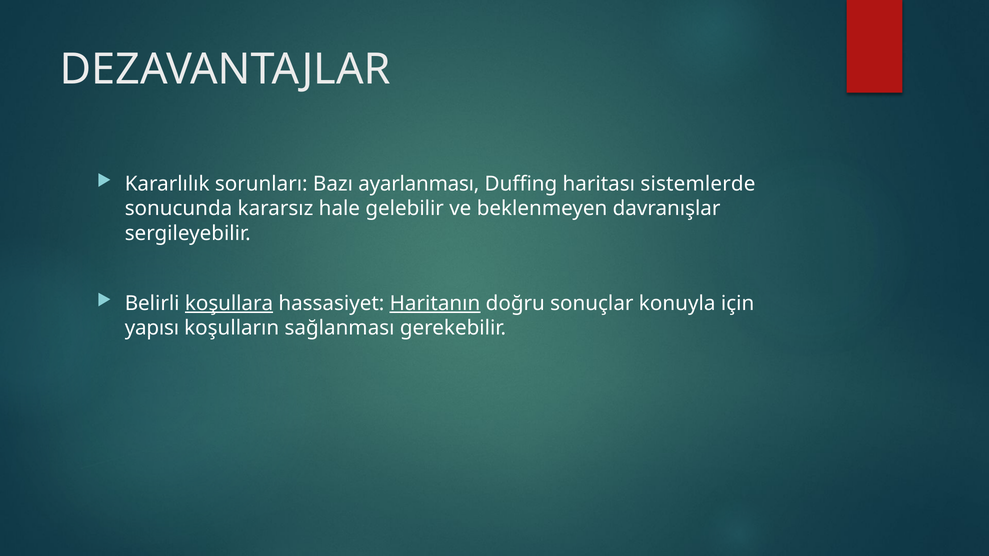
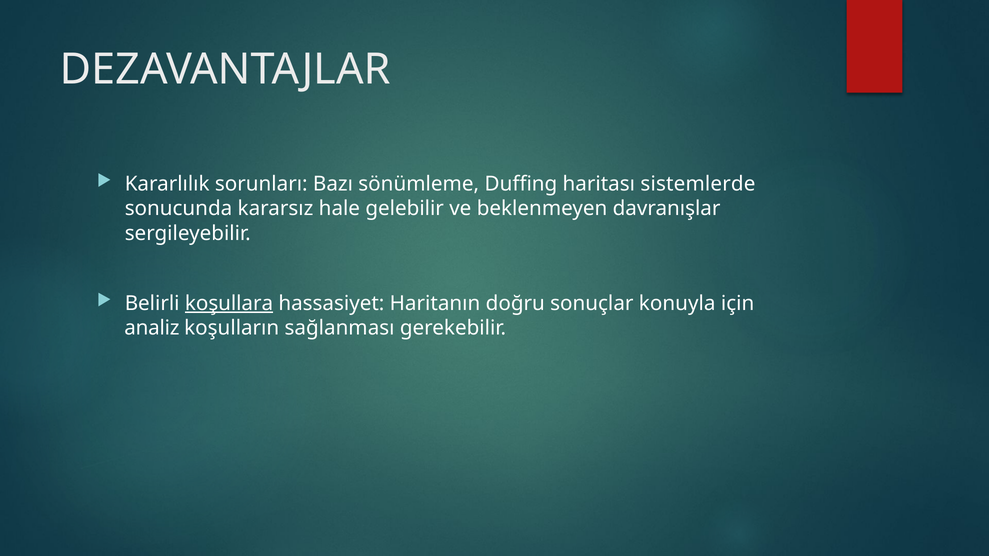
ayarlanması: ayarlanması -> sönümleme (419, 184)
Haritanın underline: present -> none (435, 304)
yapısı: yapısı -> analiz (152, 328)
